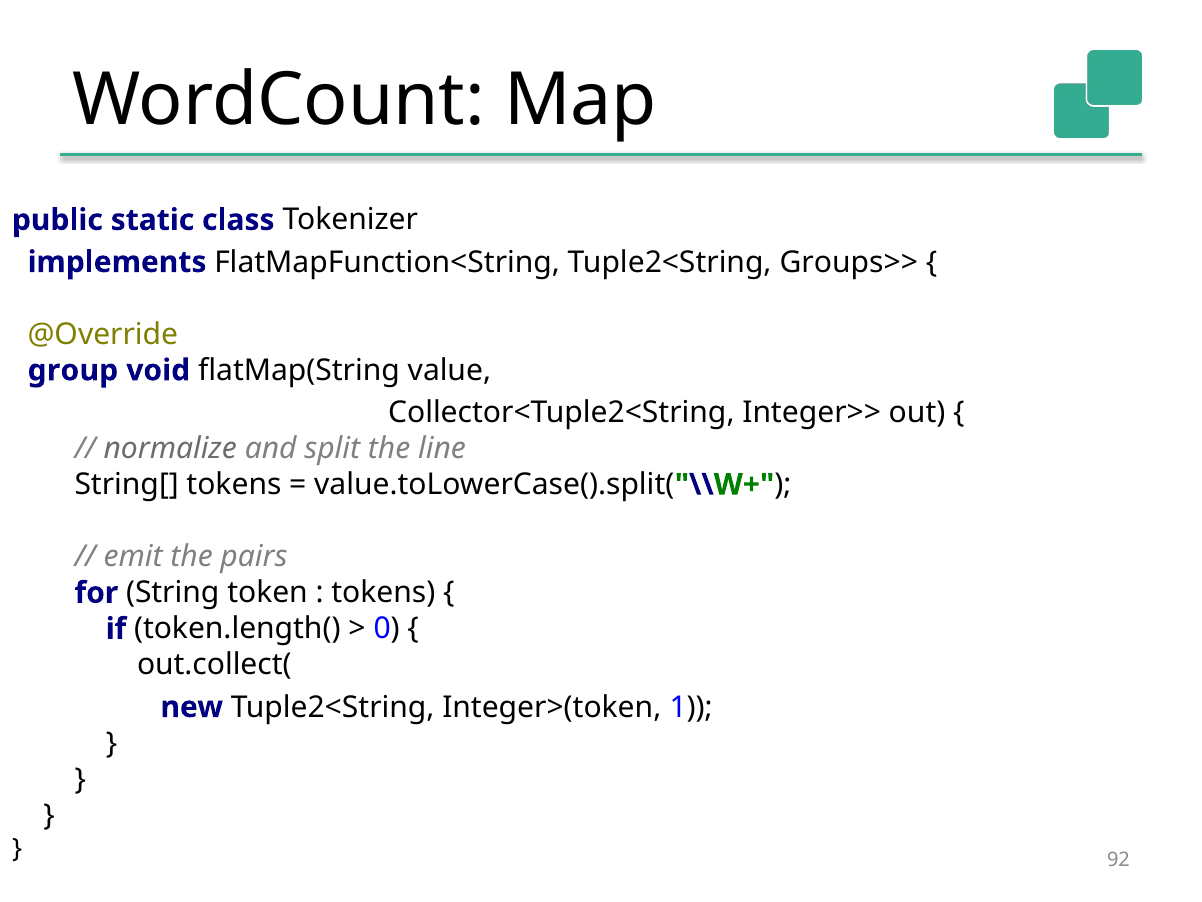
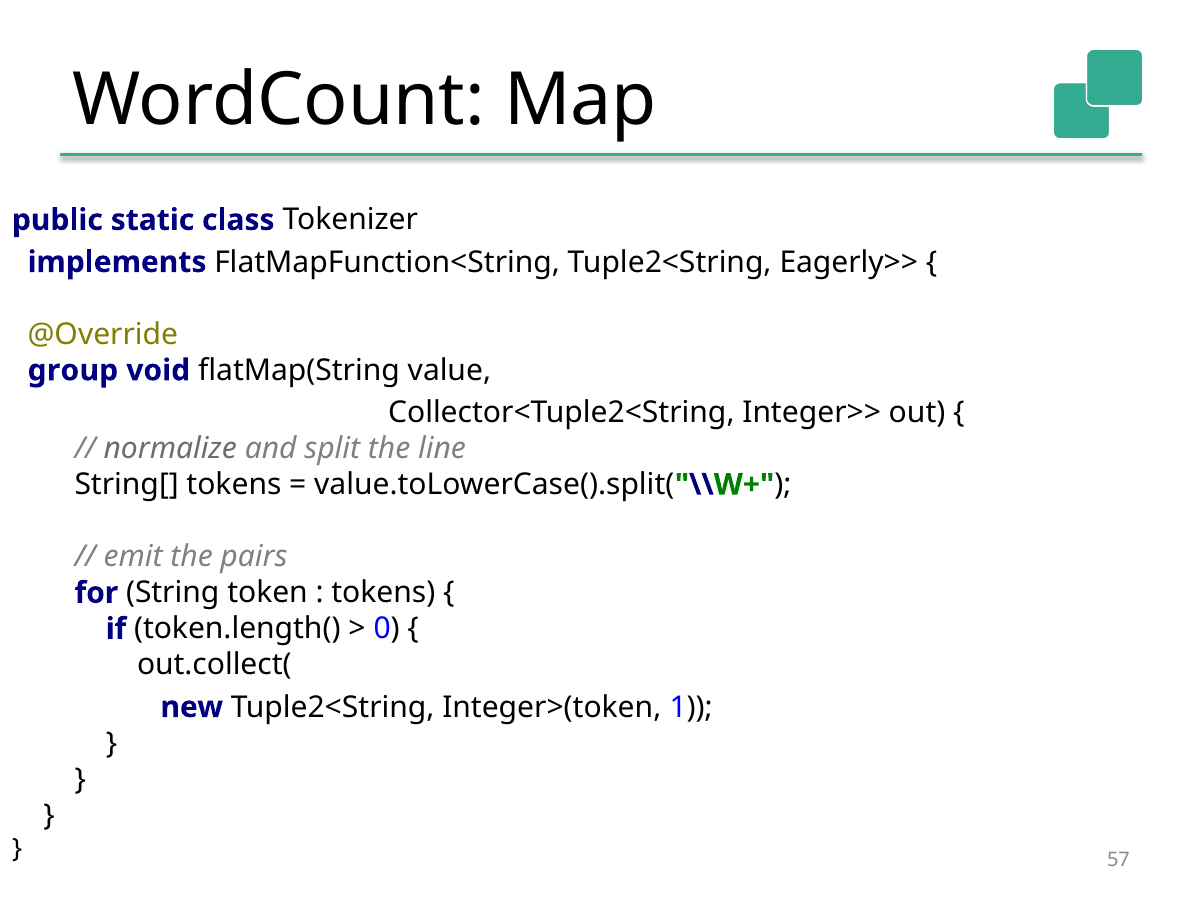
Groups>>: Groups>> -> Eagerly>> (849, 262)
92: 92 -> 57 (1118, 859)
